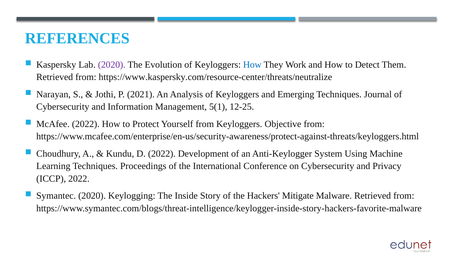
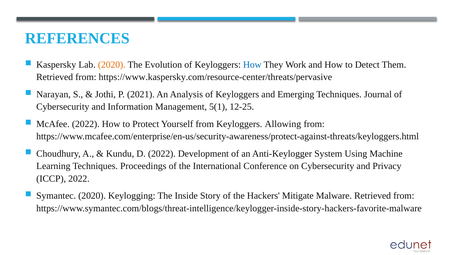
2020 colour: purple -> orange (112, 65)
https://www.kaspersky.com/resource-center/threats/neutralize: https://www.kaspersky.com/resource-center/threats/neutralize -> https://www.kaspersky.com/resource-center/threats/pervasive (215, 77)
Objective: Objective -> Allowing (283, 124)
